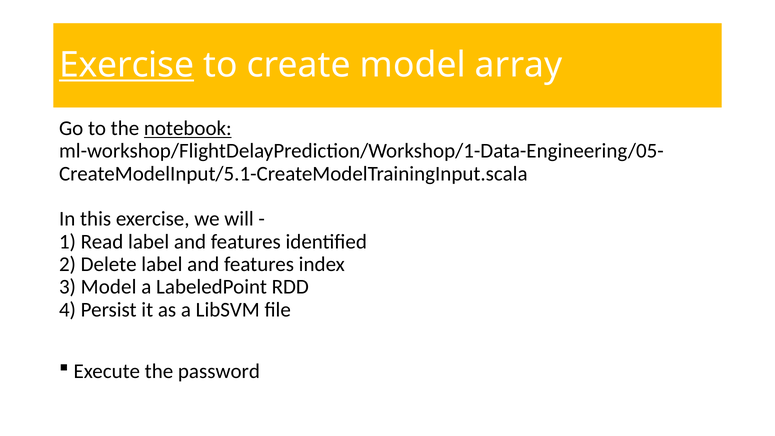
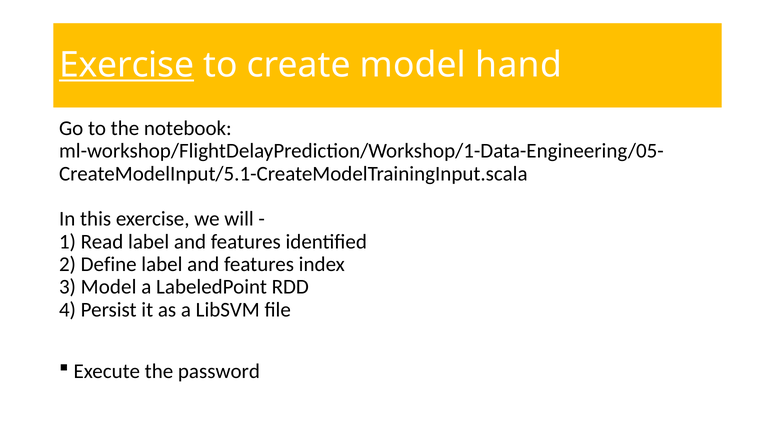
array: array -> hand (519, 65)
notebook underline: present -> none (188, 128)
Delete: Delete -> Define (109, 264)
